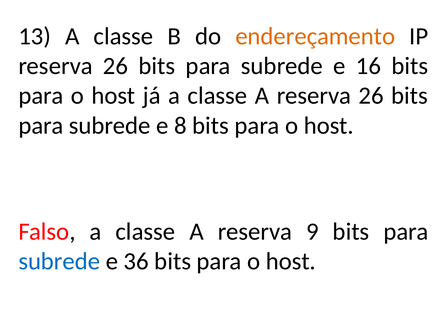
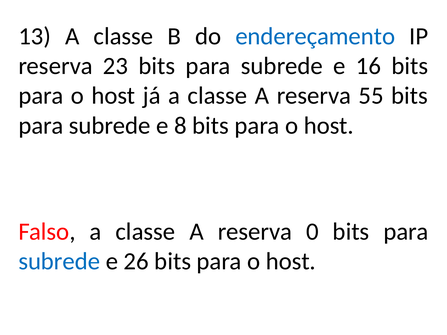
endereçamento colour: orange -> blue (315, 36)
26: 26 -> 23 (116, 66)
A reserva 26: 26 -> 55 (371, 96)
9: 9 -> 0 (312, 232)
36: 36 -> 26 (136, 262)
